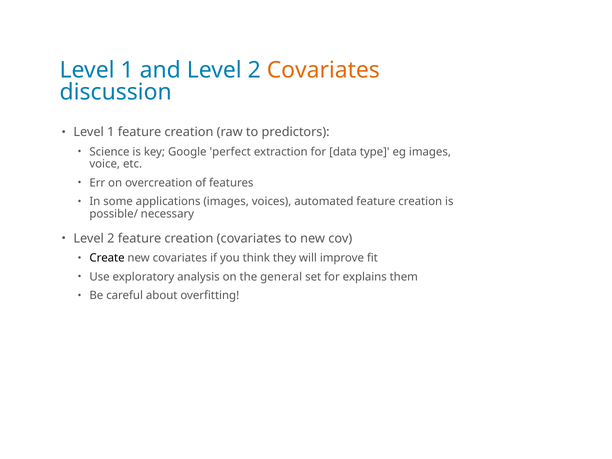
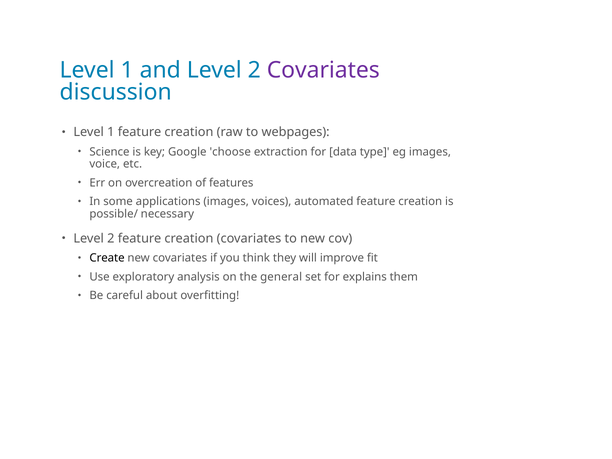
Covariates colour: orange -> purple (323, 70)
predictors: predictors -> webpages (296, 132)
perfect: perfect -> choose (230, 152)
